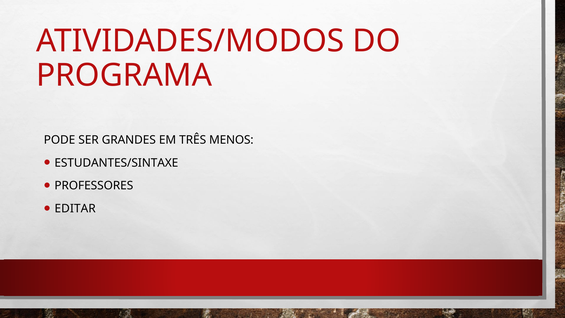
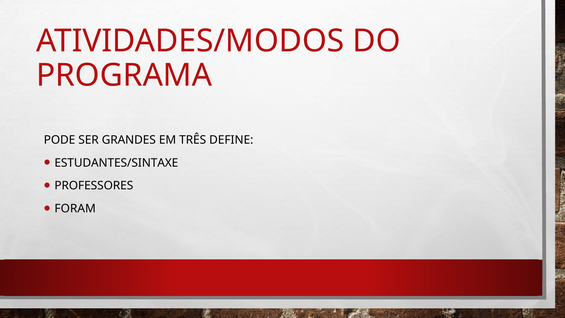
MENOS: MENOS -> DEFINE (231, 140)
EDITAR: EDITAR -> FORAM (75, 208)
